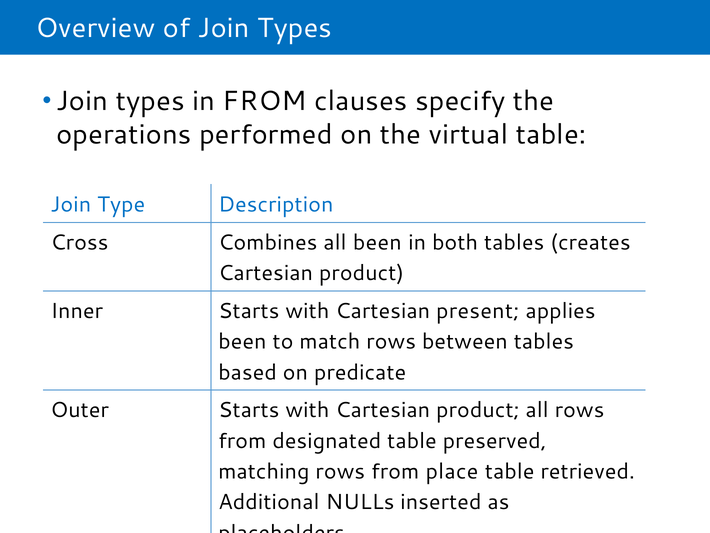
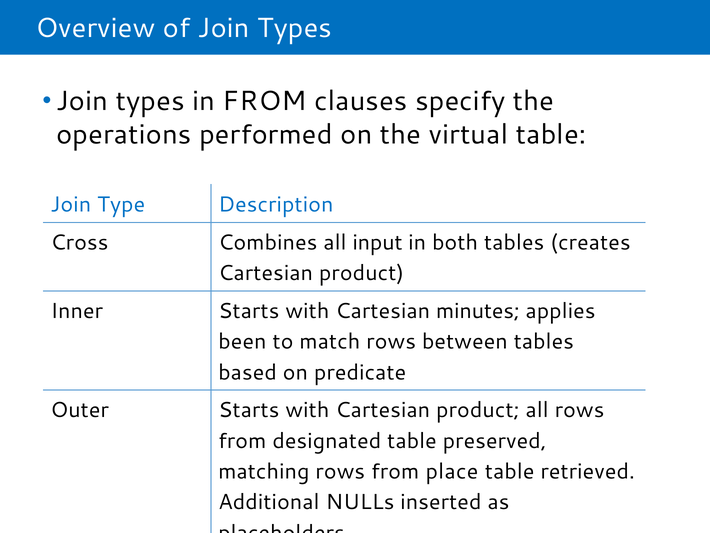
all been: been -> input (377, 242)
present: present -> minutes (478, 311)
